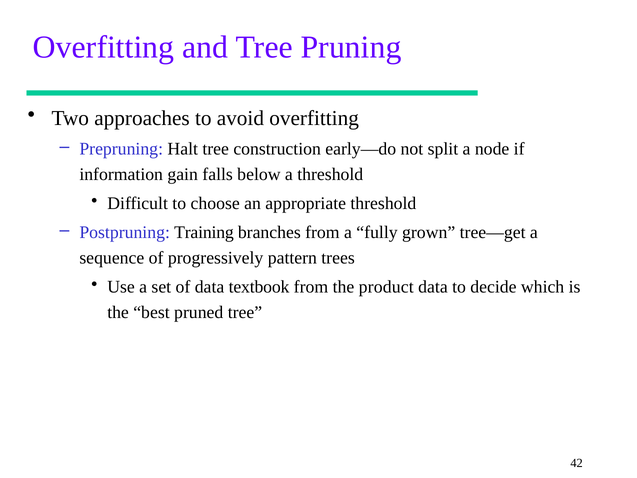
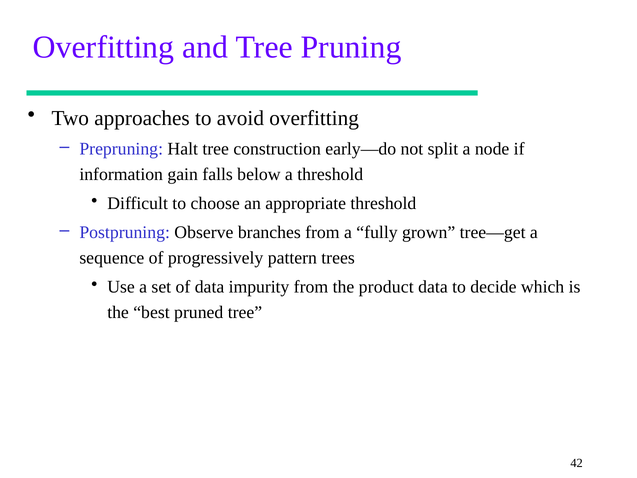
Training: Training -> Observe (204, 232)
textbook: textbook -> impurity (259, 287)
